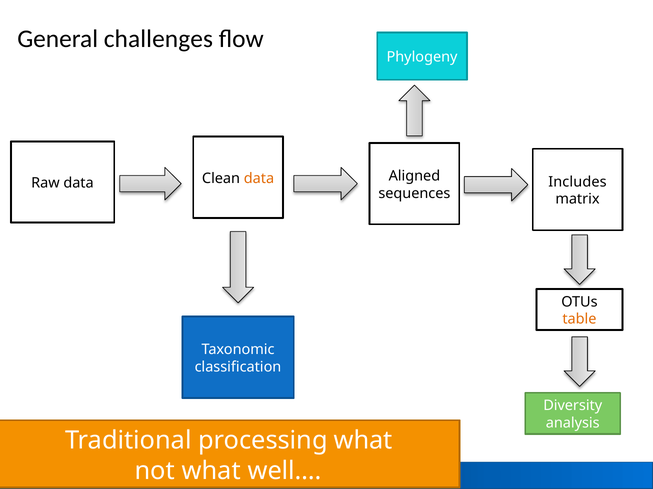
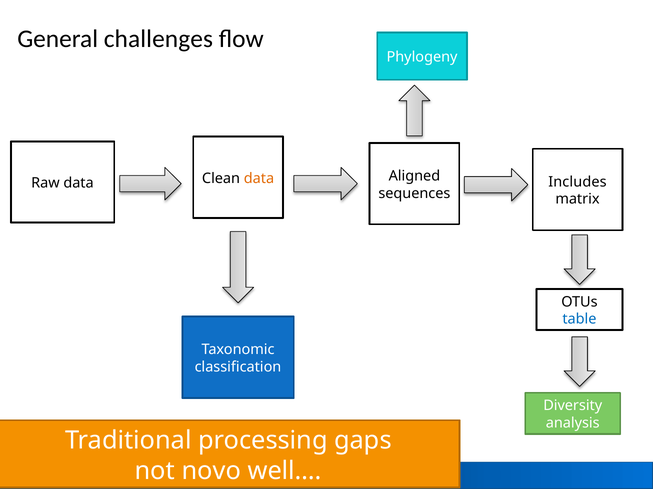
table colour: orange -> blue (579, 320)
processing what: what -> gaps (363, 441)
not what: what -> novo (211, 472)
